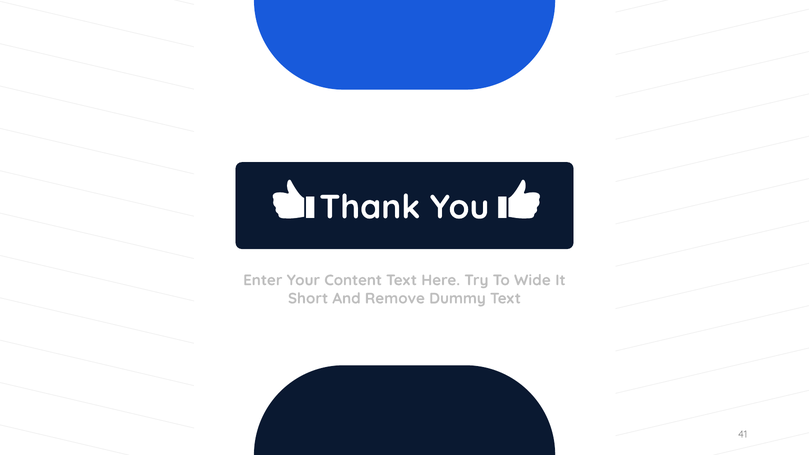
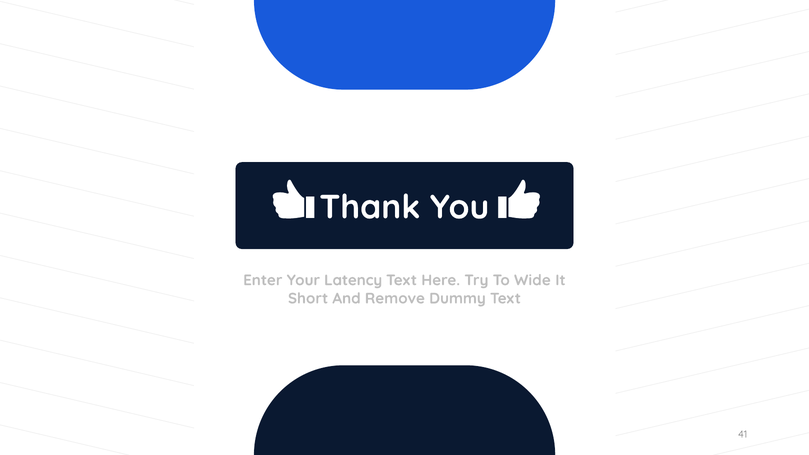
Content: Content -> Latency (353, 280)
